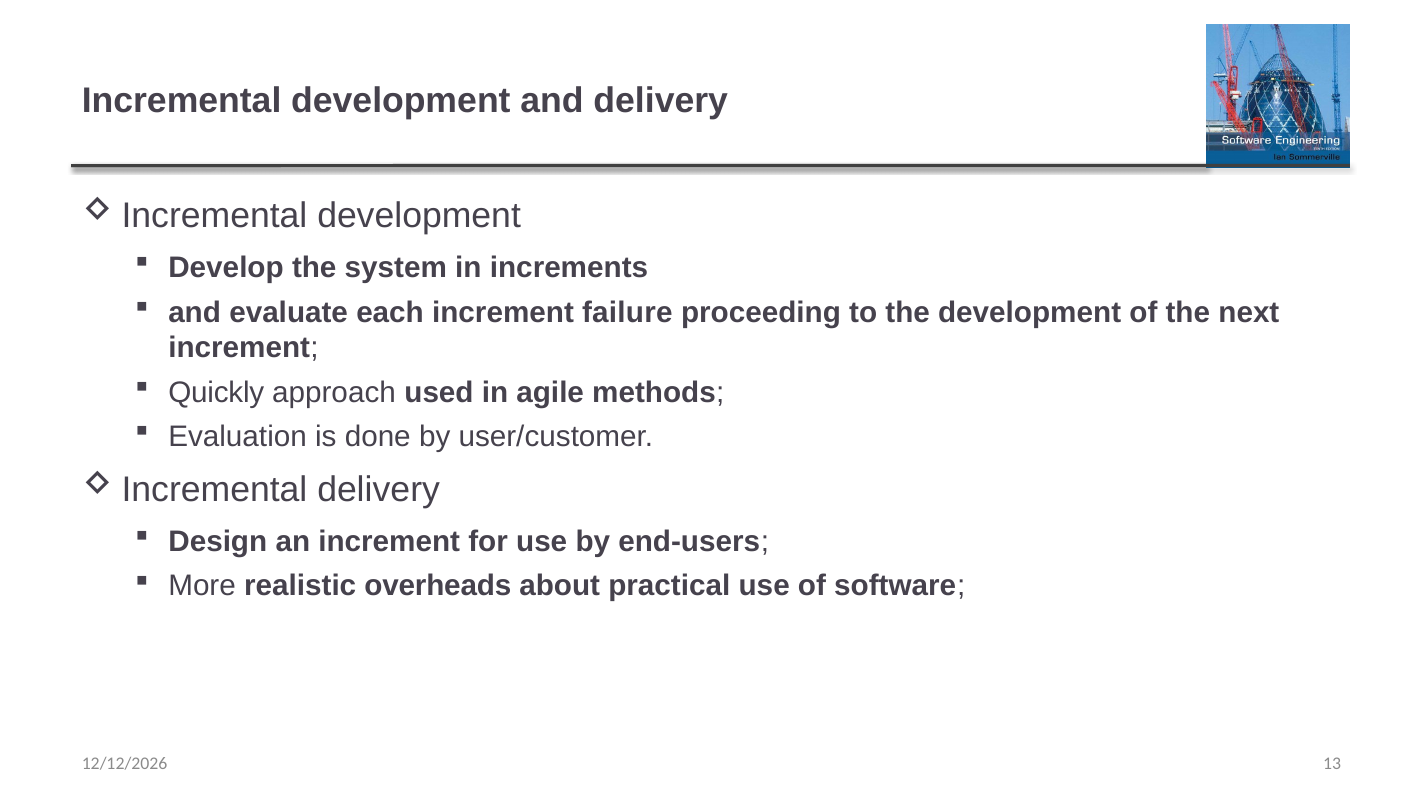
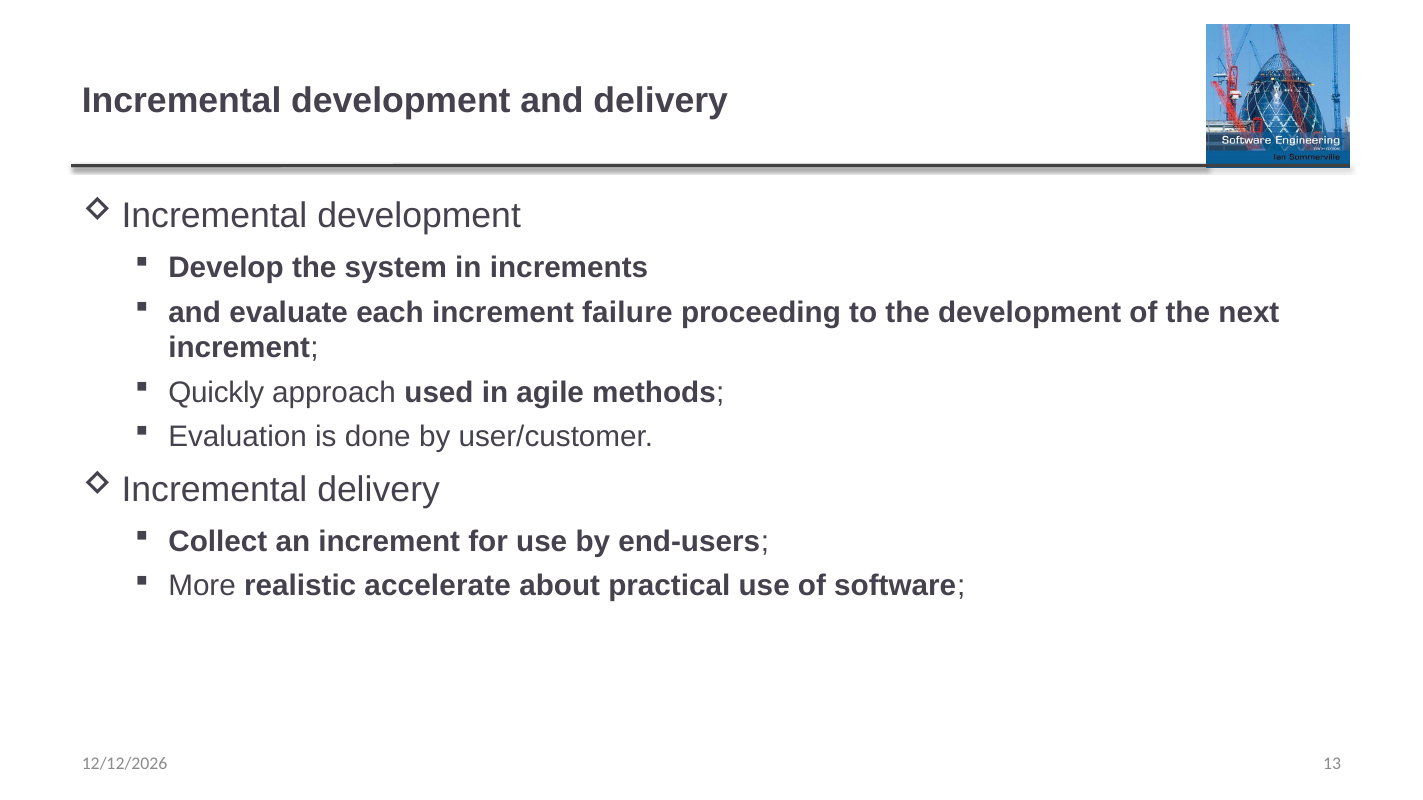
Design: Design -> Collect (218, 542)
overheads: overheads -> accelerate (438, 587)
